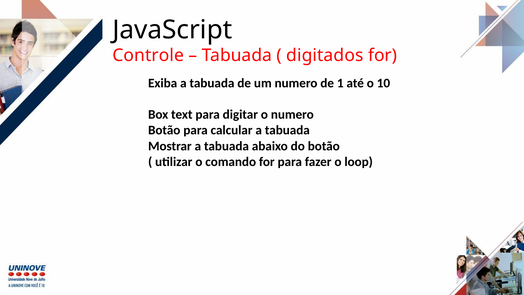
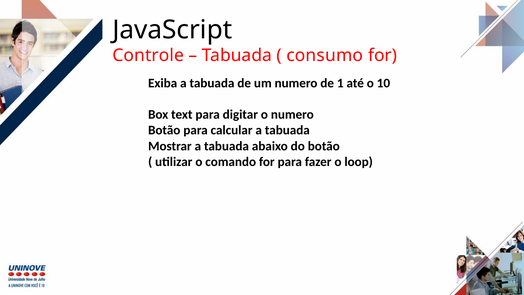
digitados: digitados -> consumo (325, 55)
